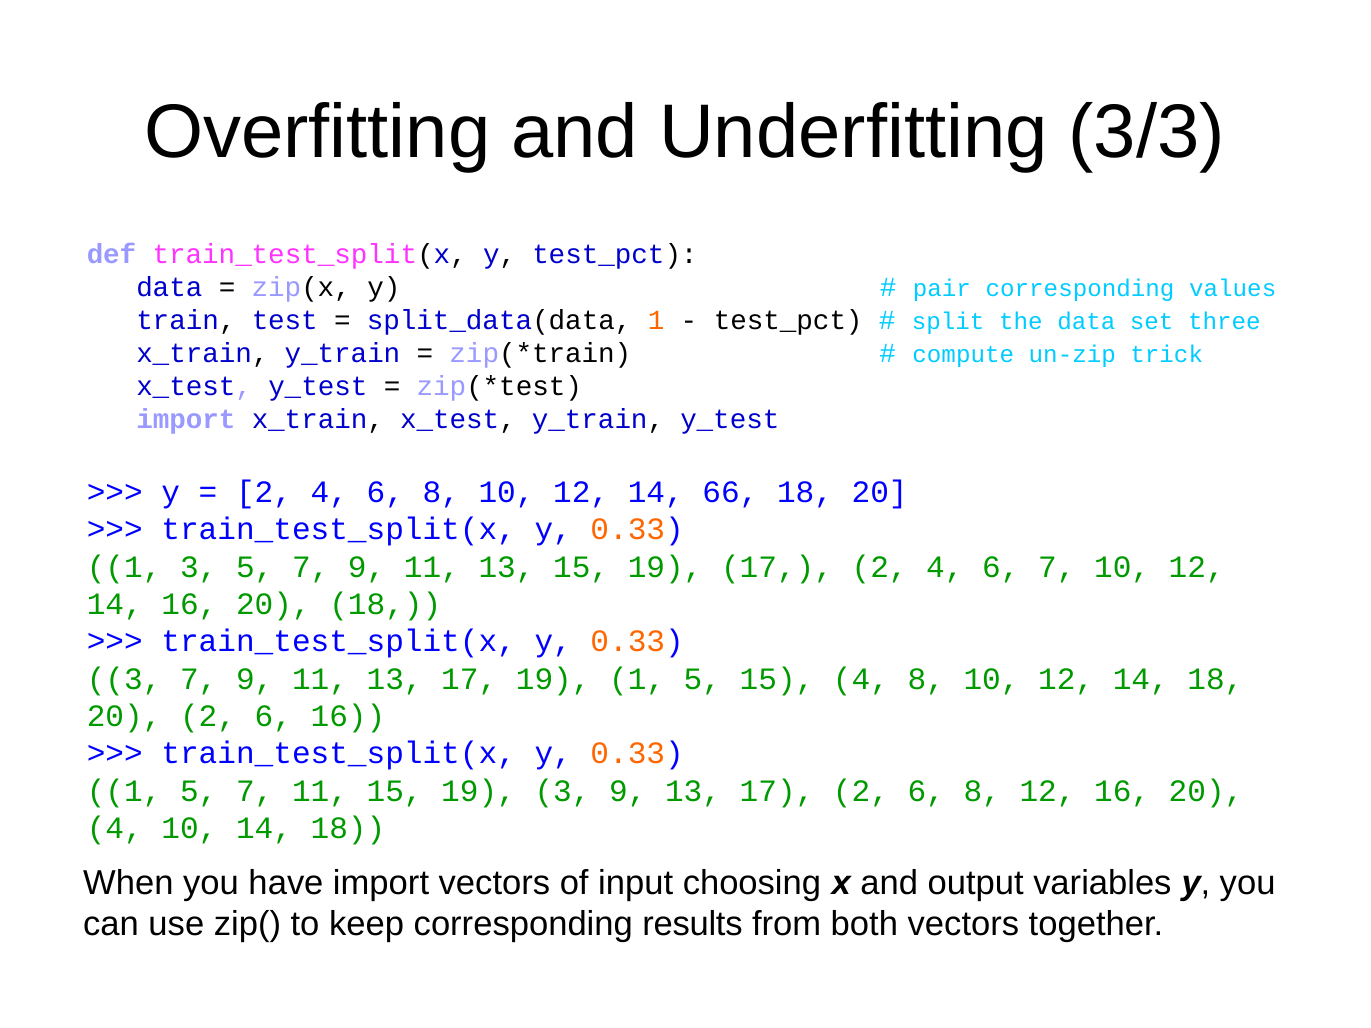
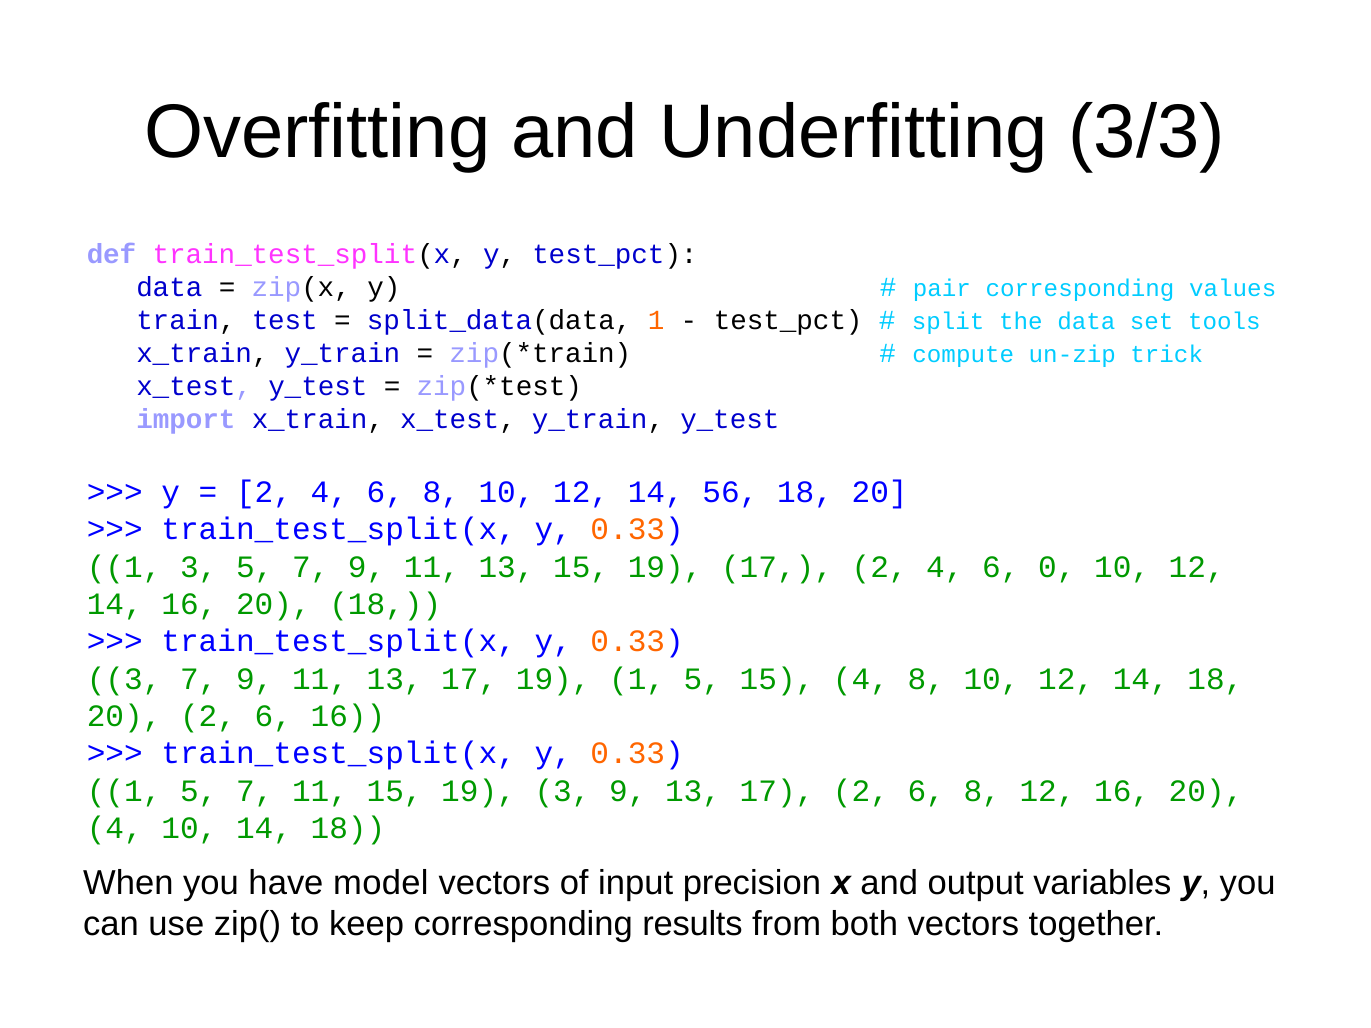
three: three -> tools (1224, 321)
66: 66 -> 56 (730, 492)
6 7: 7 -> 0 (1057, 567)
have import: import -> model (381, 883)
choosing: choosing -> precision (752, 883)
